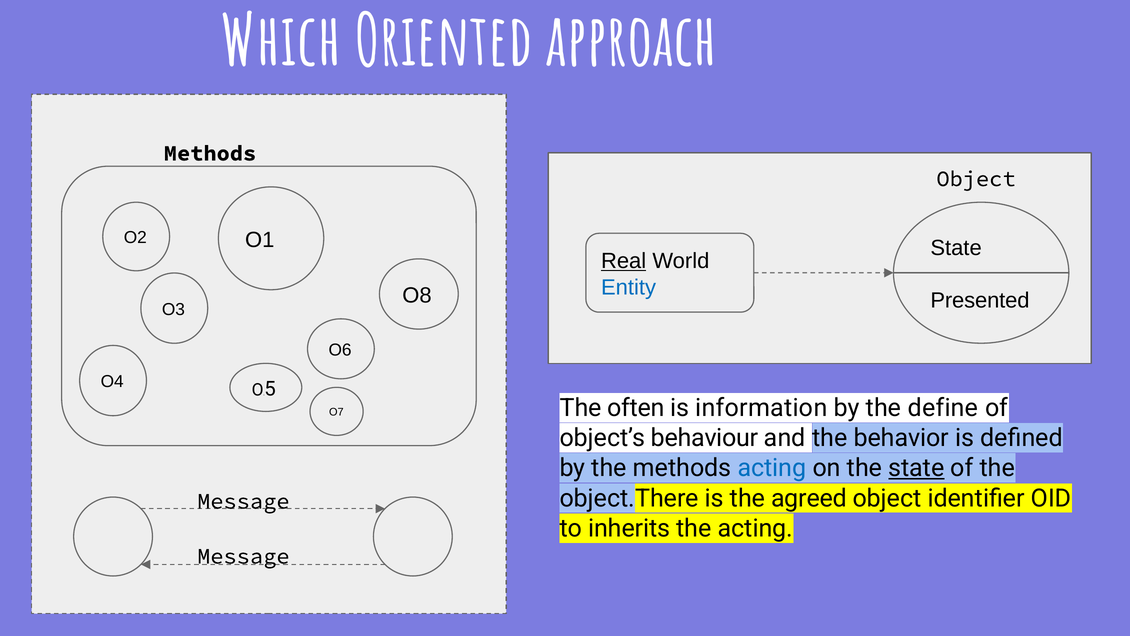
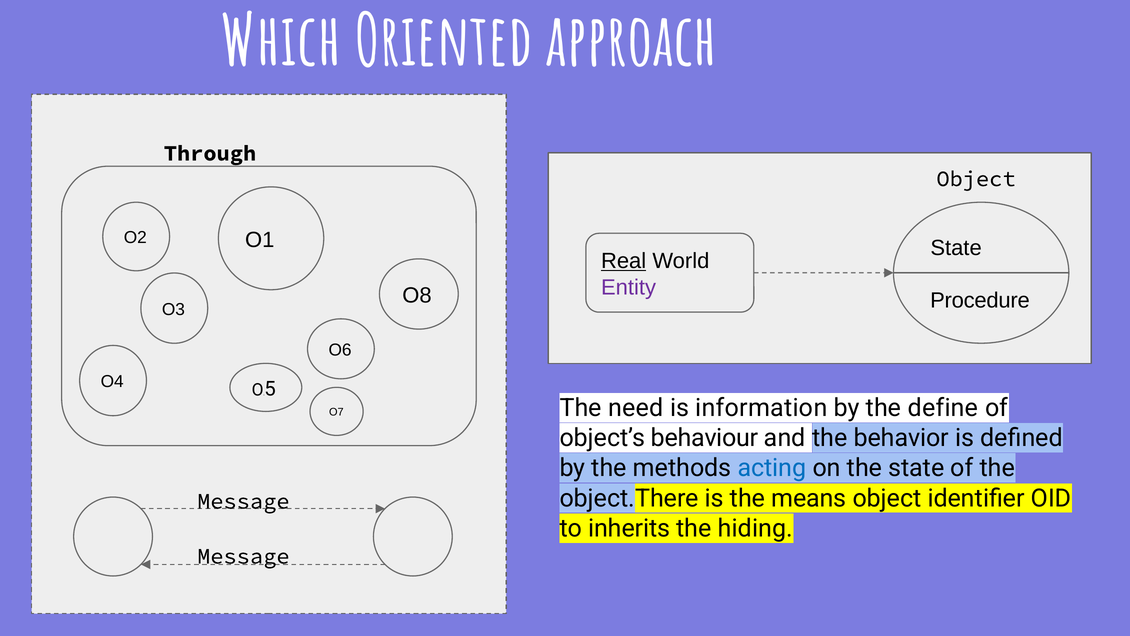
Methods: Methods -> Through (210, 153)
Entity colour: blue -> purple (629, 287)
Presented: Presented -> Procedure (980, 300)
often: often -> need (636, 408)
state underline: present -> none (916, 468)
agreed: agreed -> means (809, 498)
the acting: acting -> hiding (755, 528)
